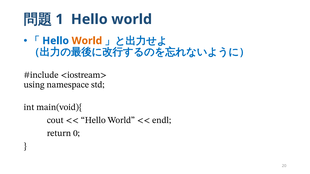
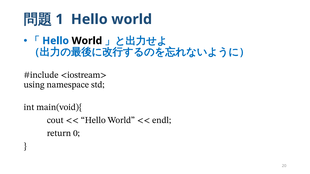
World colour: orange -> black (87, 41)
